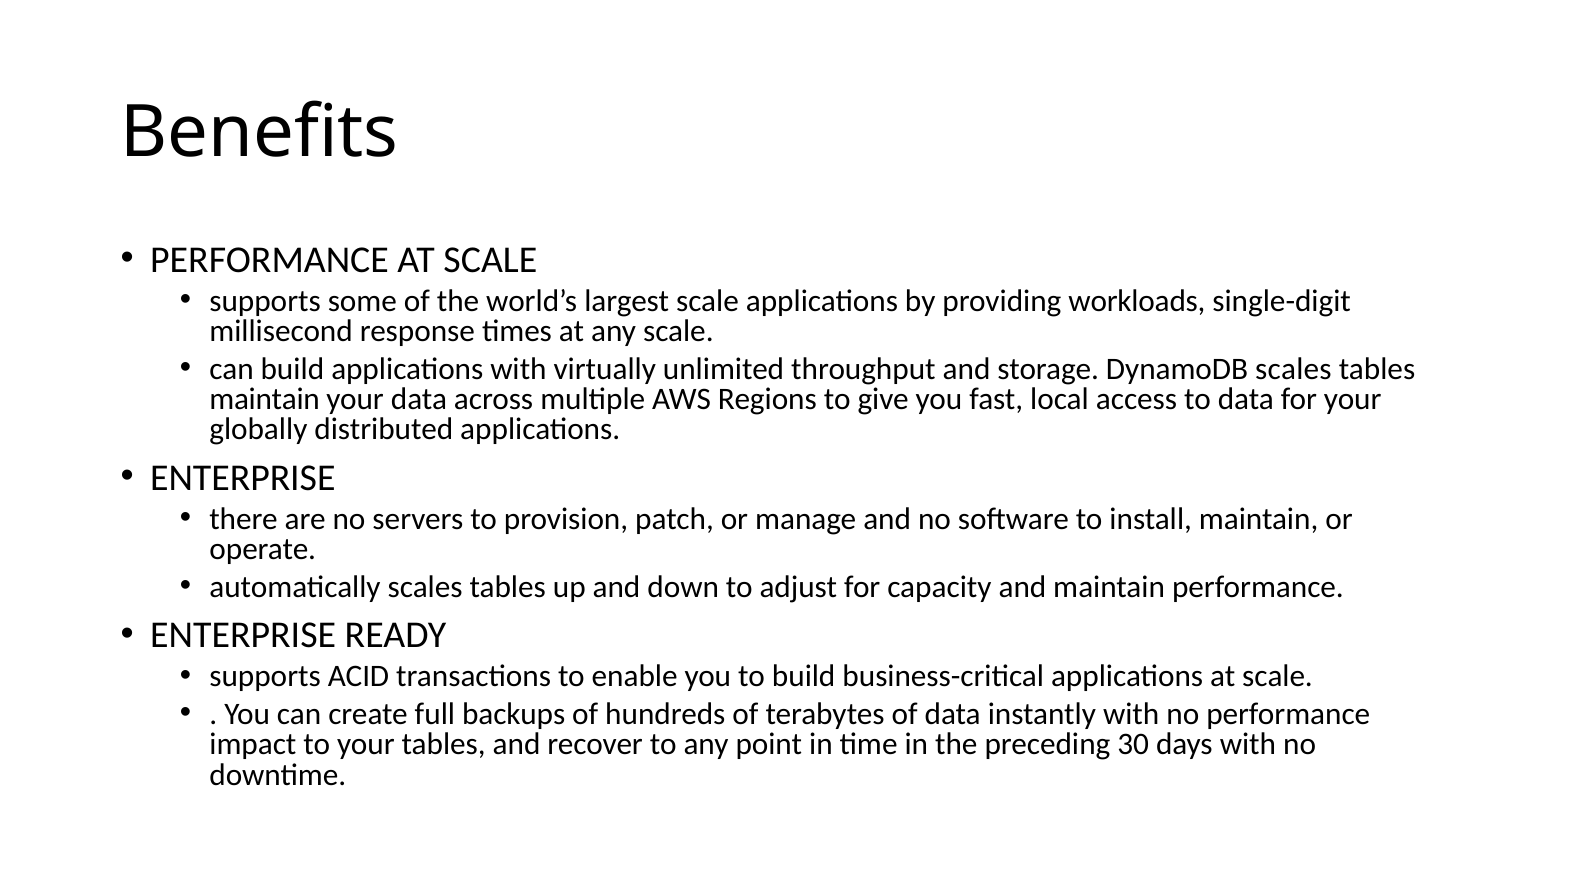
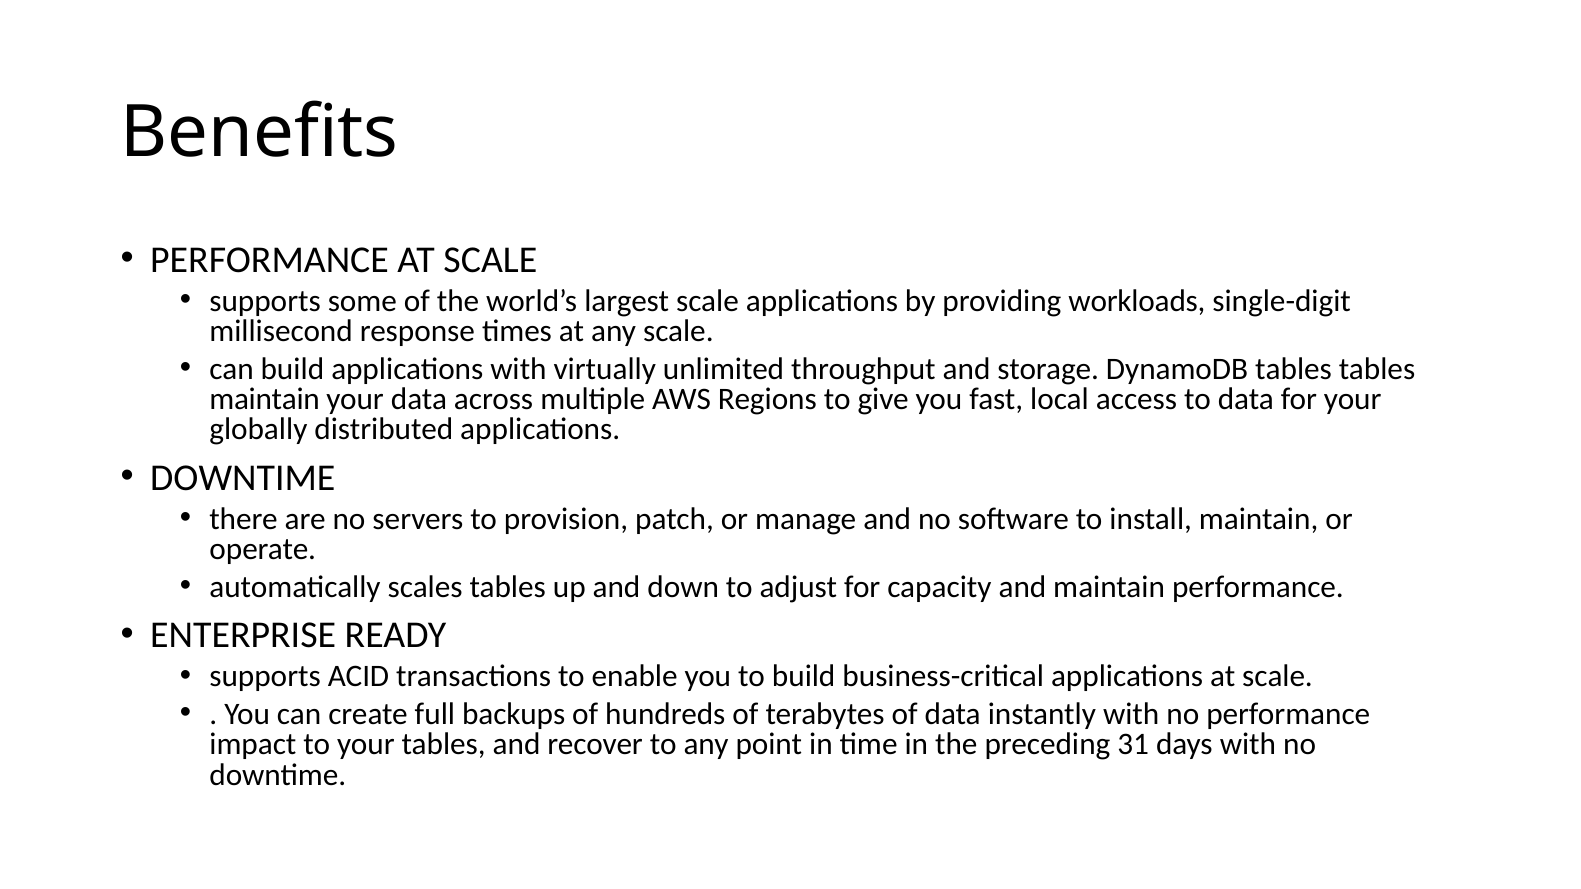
DynamoDB scales: scales -> tables (1294, 369)
ENTERPRISE: ENTERPRISE -> DOWNTIME (243, 478)
30: 30 -> 31 (1133, 745)
